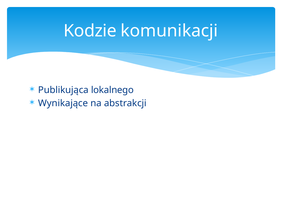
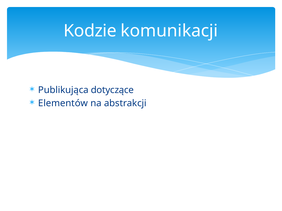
lokalnego: lokalnego -> dotyczące (112, 90)
Wynikające: Wynikające -> Elementów (63, 103)
